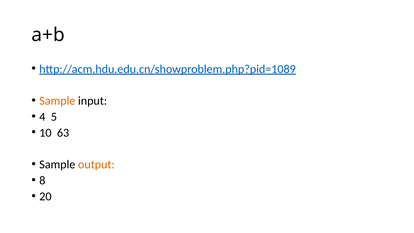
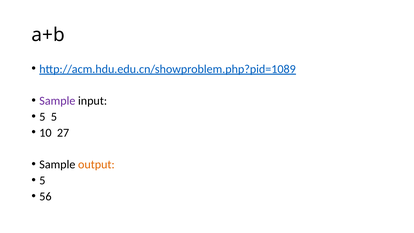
Sample colour: orange -> purple (57, 101)
4: 4 -> 5 (42, 117)
63: 63 -> 27 (63, 133)
8: 8 -> 5 (42, 180)
20: 20 -> 56 (45, 196)
